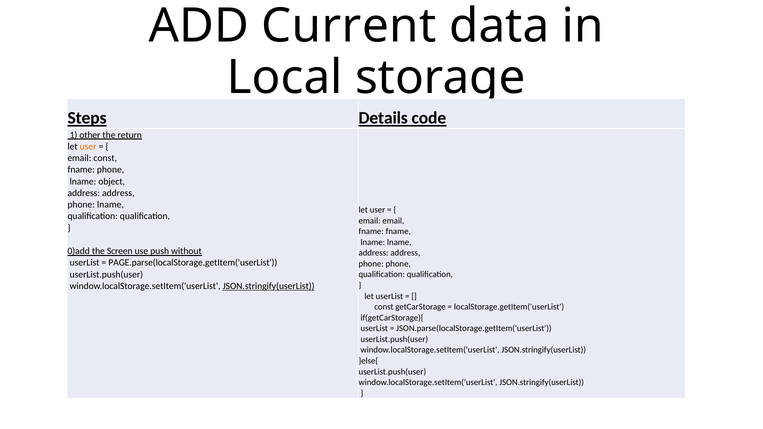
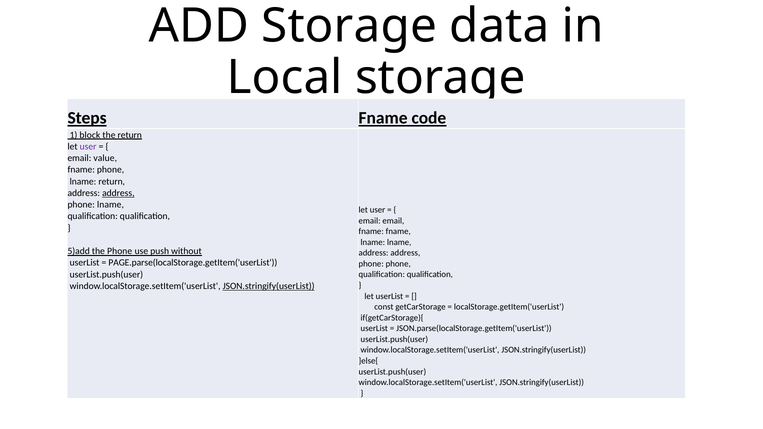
ADD Current: Current -> Storage (349, 26)
Steps Details: Details -> Fname (383, 118)
other: other -> block (90, 135)
user colour: orange -> purple (88, 147)
email const: const -> value (105, 158)
lname object: object -> return (112, 181)
address underline: none -> present (118, 193)
0)add: 0)add -> 5)add (79, 251)
the Screen: Screen -> Phone (120, 251)
